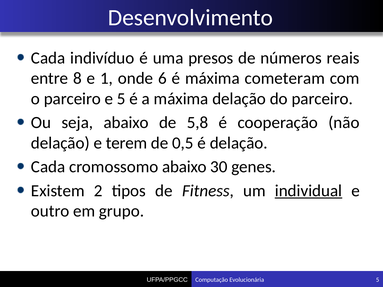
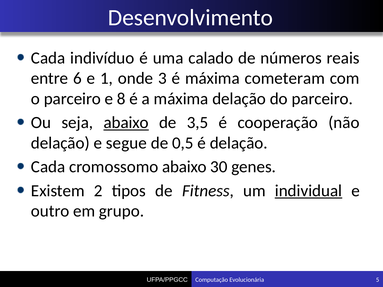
presos: presos -> calado (211, 58)
8: 8 -> 6 (77, 78)
6: 6 -> 3 (162, 78)
e 5: 5 -> 8 (121, 99)
abaixo underline: none -> present (126, 123)
5,8: 5,8 -> 3,5 (198, 123)
terem: terem -> segue (126, 143)
